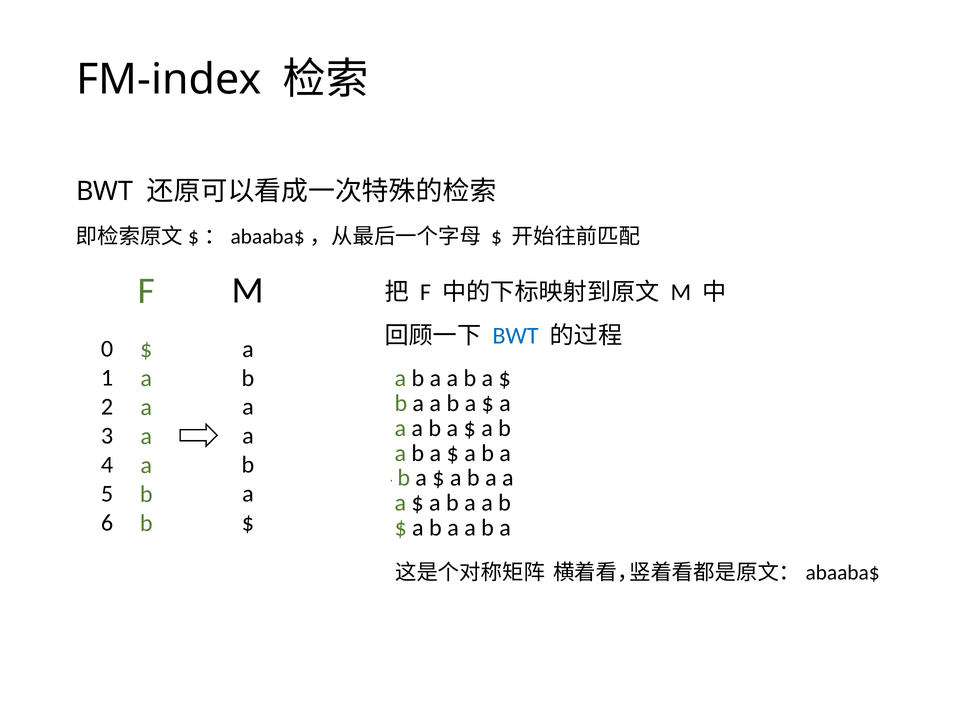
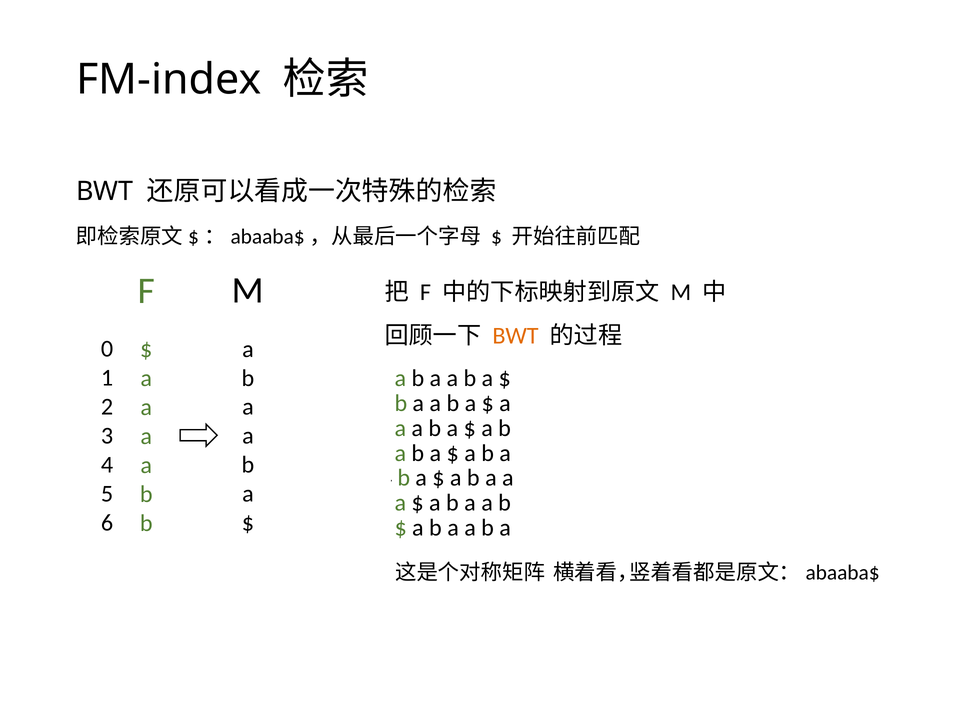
BWT colour: blue -> orange (515, 336)
